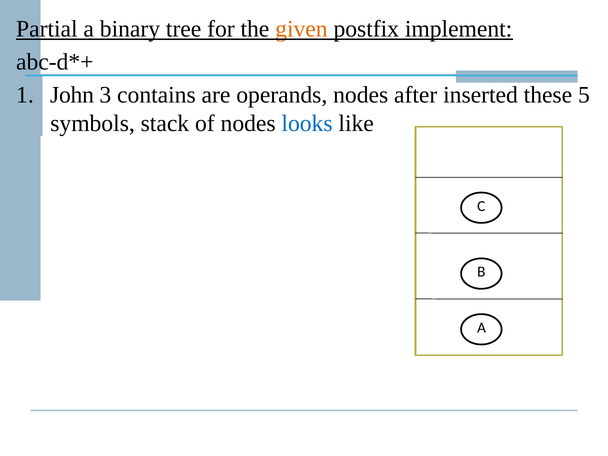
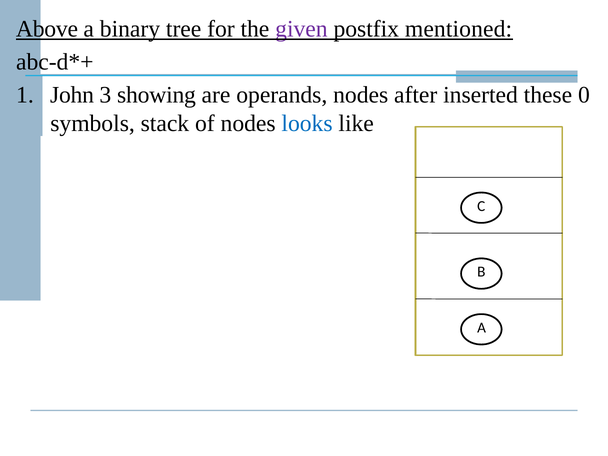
Partial: Partial -> Above (47, 29)
given colour: orange -> purple (301, 29)
implement: implement -> mentioned (459, 29)
contains: contains -> showing (157, 95)
5: 5 -> 0 (584, 95)
